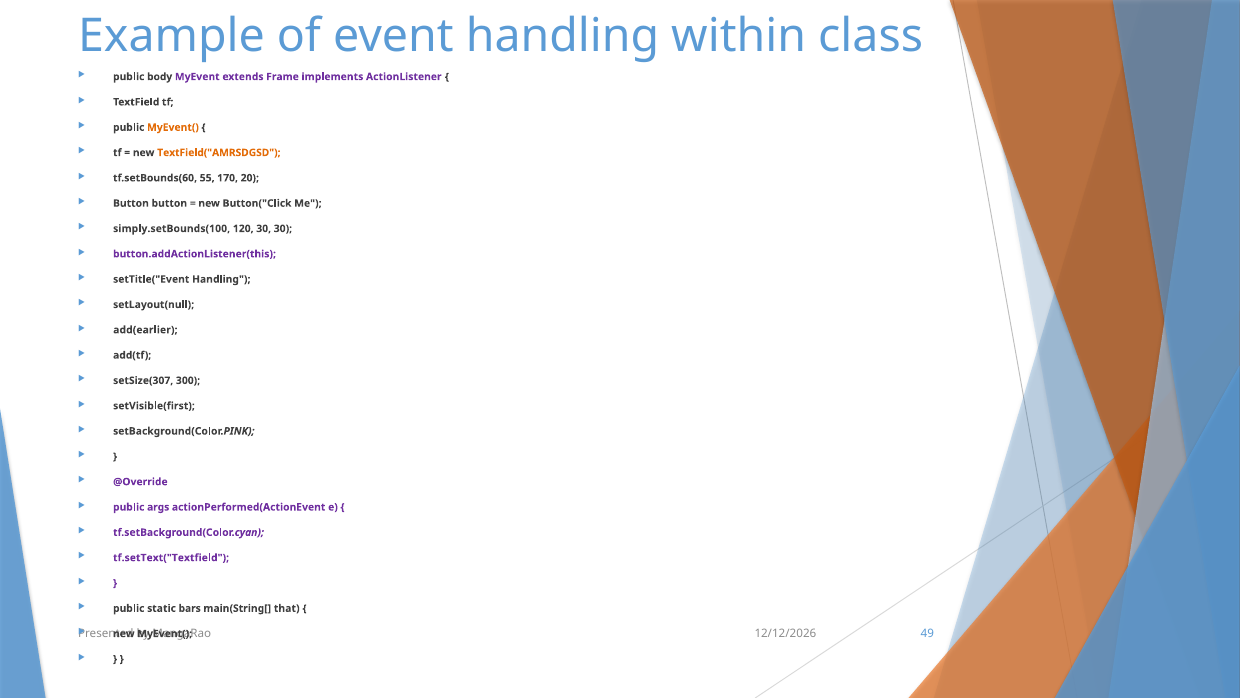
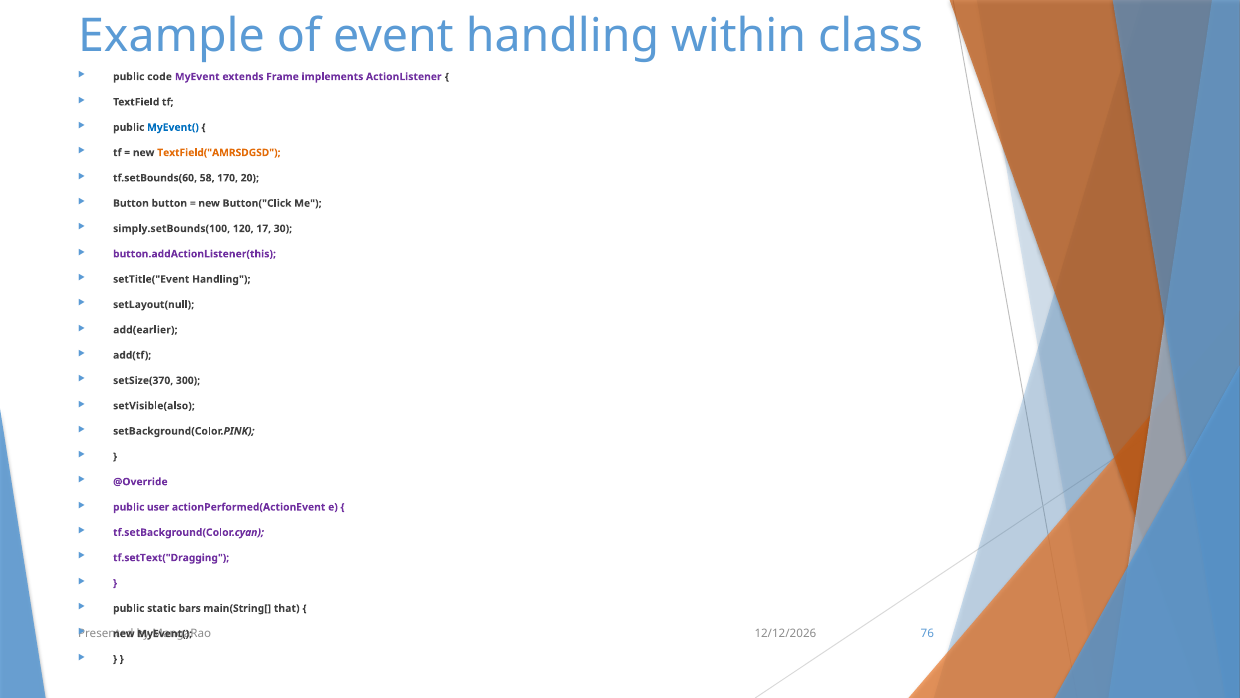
body: body -> code (160, 77)
MyEvent( colour: orange -> blue (173, 127)
55: 55 -> 58 (207, 178)
120 30: 30 -> 17 (264, 228)
setSize(307: setSize(307 -> setSize(370 (143, 380)
setVisible(first: setVisible(first -> setVisible(also (154, 406)
args: args -> user (158, 507)
tf.setText("Textfield: tf.setText("Textfield -> tf.setText("Dragging (171, 557)
49: 49 -> 76 (927, 633)
